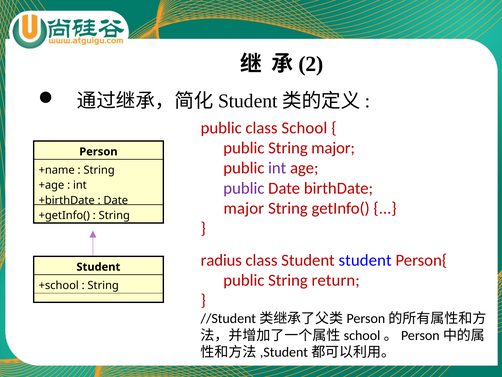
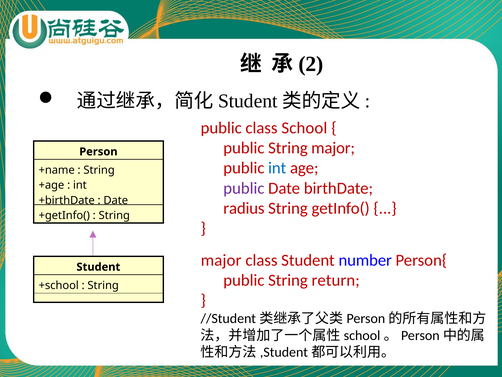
int colour: purple -> blue (277, 168)
major: major -> radius (244, 208)
radius: radius -> major (221, 260)
Student student: student -> number (365, 260)
